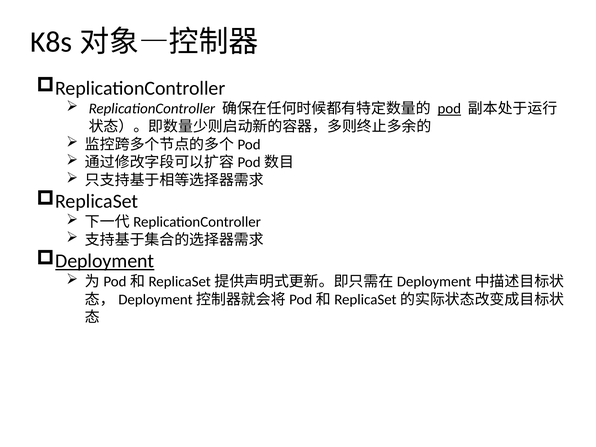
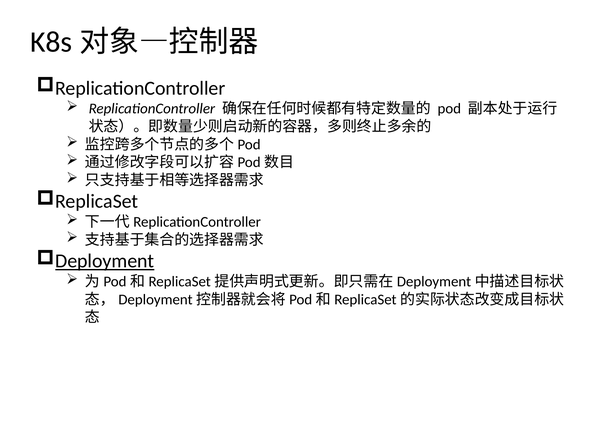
pod underline: present -> none (449, 109)
